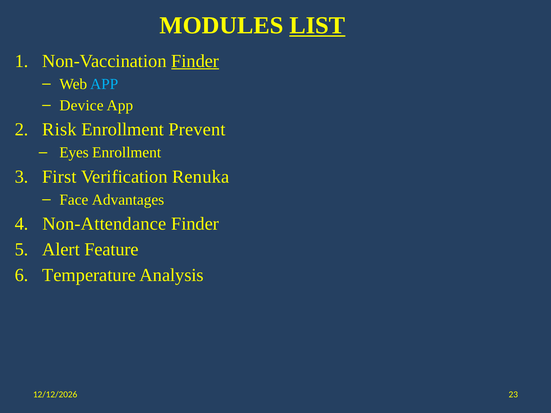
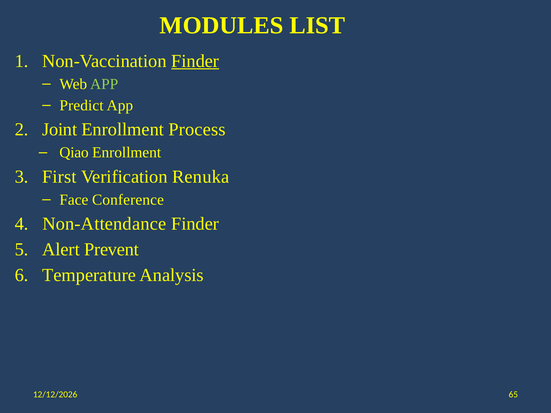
LIST underline: present -> none (317, 26)
APP colour: light blue -> light green (104, 84)
Device: Device -> Predict (82, 106)
Risk: Risk -> Joint (60, 130)
Prevent: Prevent -> Process (197, 130)
Eyes: Eyes -> Qiao (74, 153)
Advantages: Advantages -> Conference (128, 200)
Feature: Feature -> Prevent (112, 250)
23: 23 -> 65 (513, 395)
